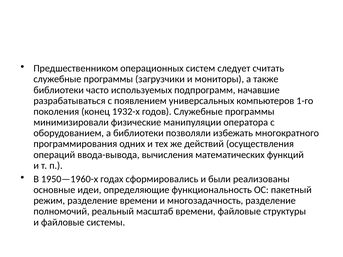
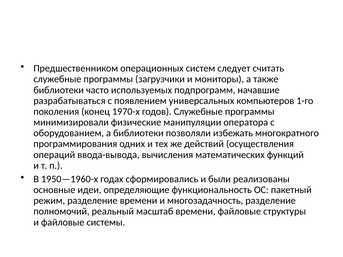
1932-х: 1932-х -> 1970-х (126, 112)
